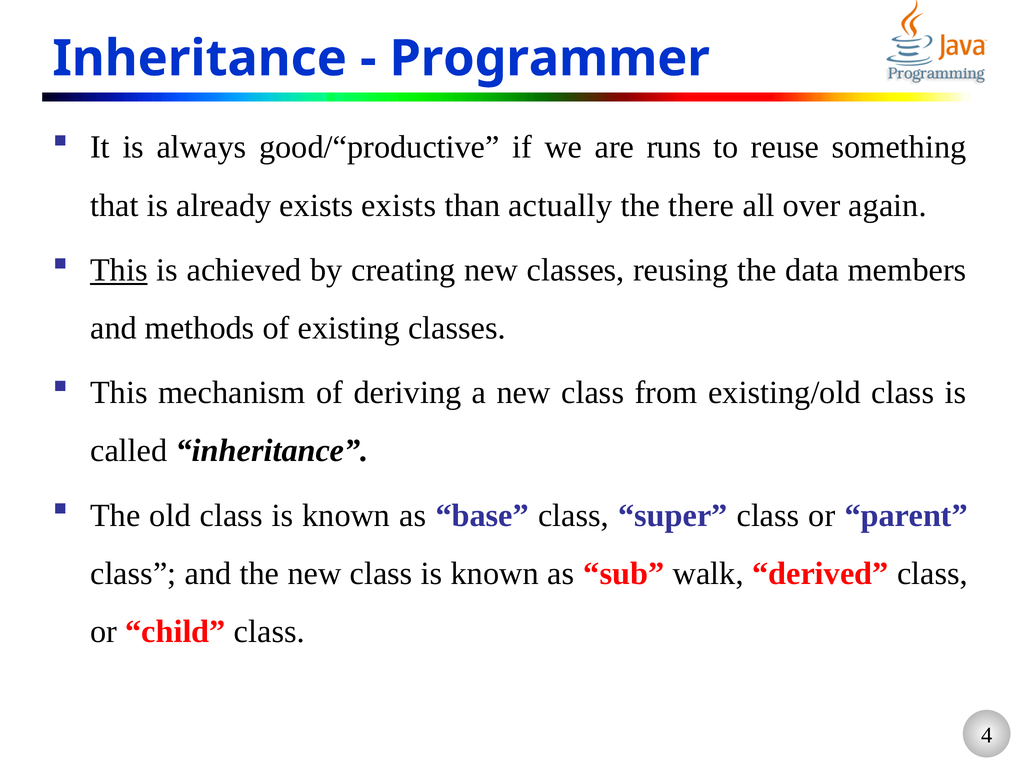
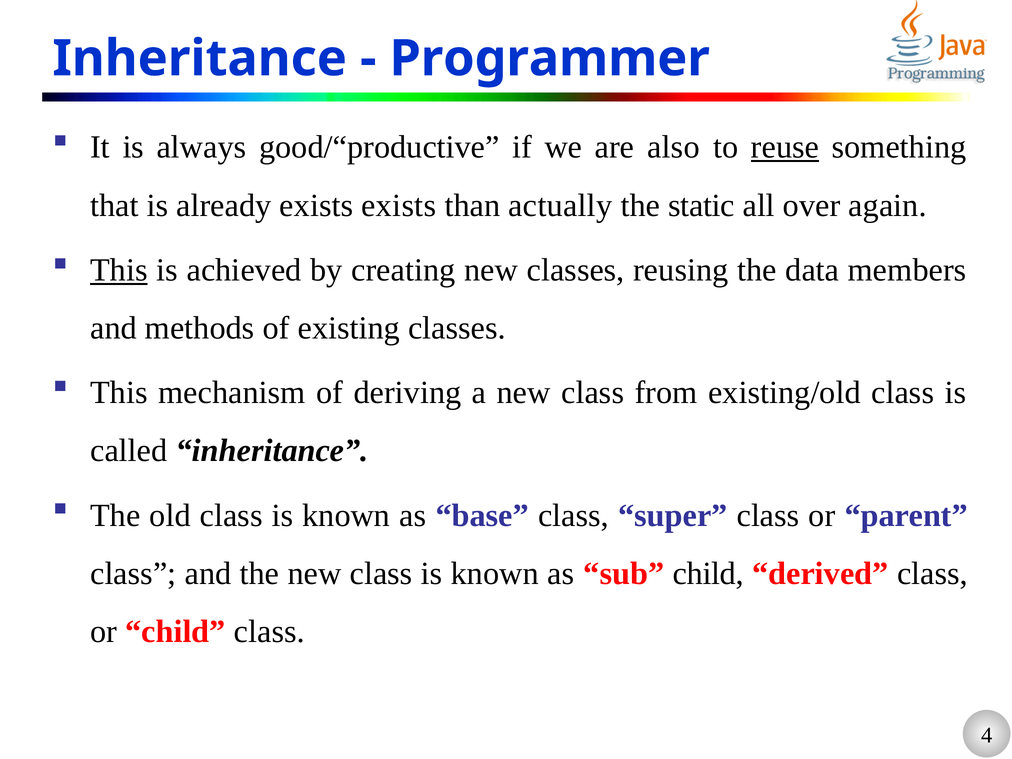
runs: runs -> also (674, 147)
reuse underline: none -> present (785, 147)
there: there -> static (701, 205)
sub walk: walk -> child (708, 574)
